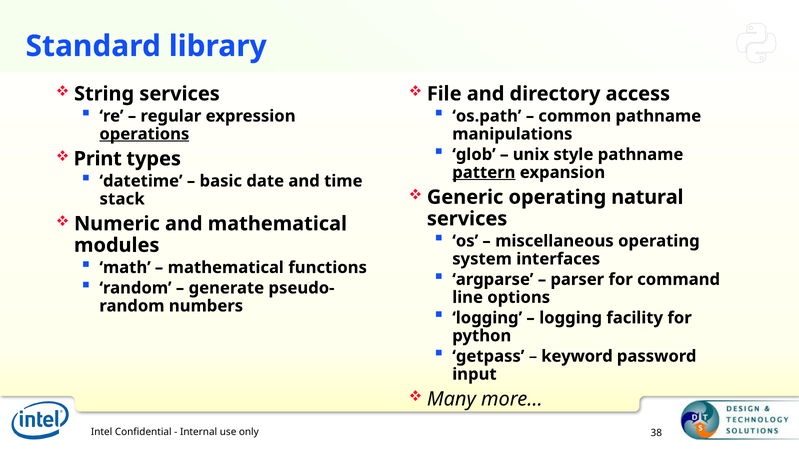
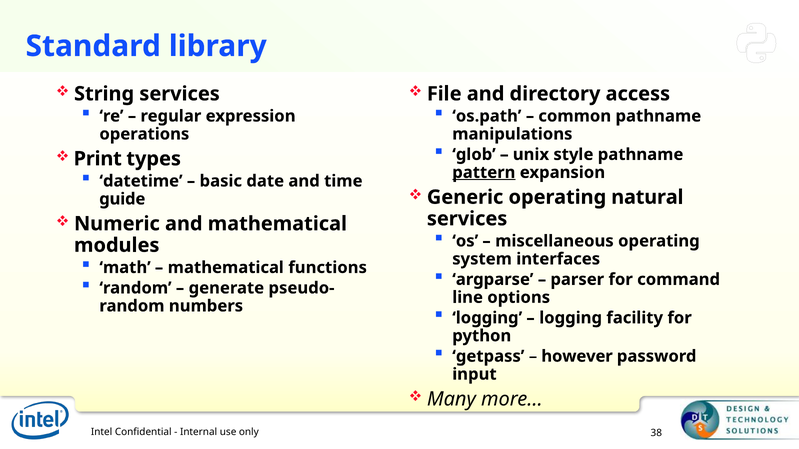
operations underline: present -> none (144, 134)
stack: stack -> guide (122, 199)
keyword: keyword -> however (577, 357)
